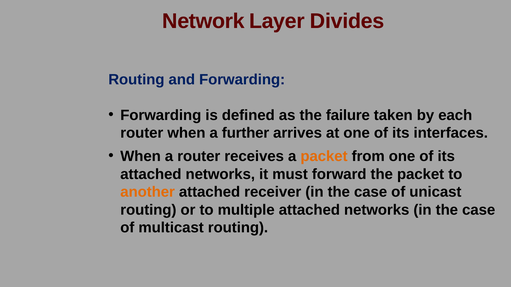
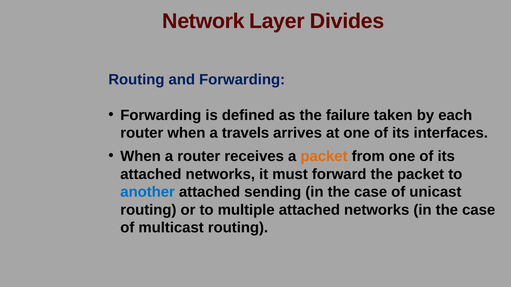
further: further -> travels (246, 133)
another colour: orange -> blue (148, 192)
receiver: receiver -> sending (273, 192)
